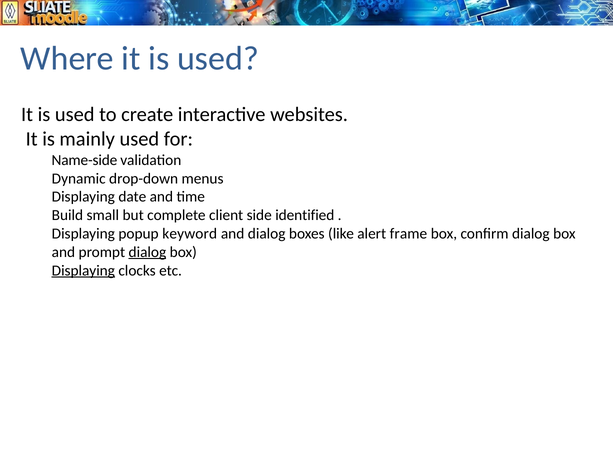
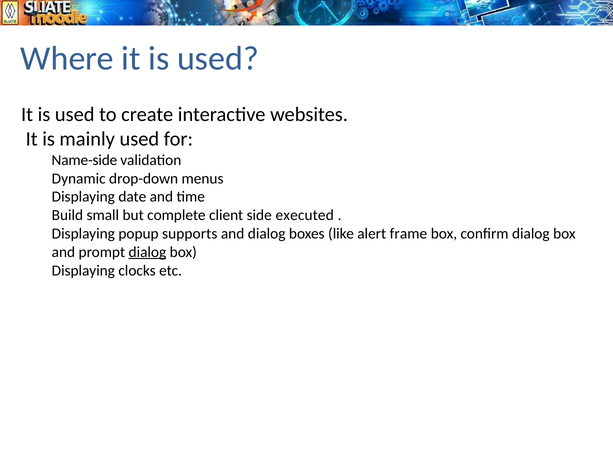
identified: identified -> executed (305, 215)
keyword: keyword -> supports (190, 234)
Displaying underline: present -> none (83, 270)
